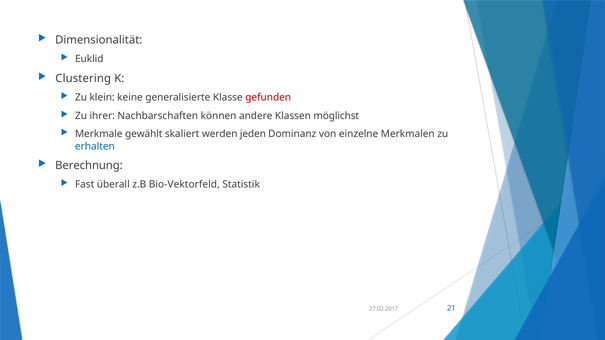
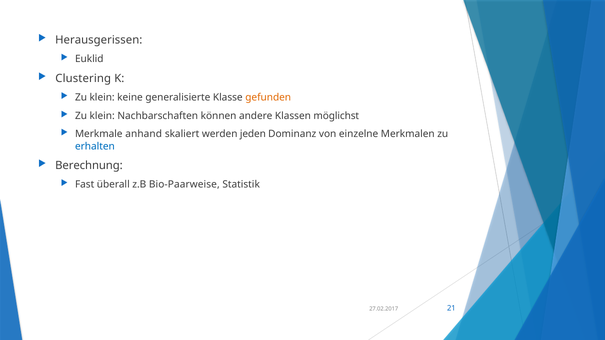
Dimensionalität: Dimensionalität -> Herausgerissen (99, 40)
gefunden colour: red -> orange (268, 97)
ihrer: ihrer -> klein (102, 116)
gewählt: gewählt -> anhand (144, 134)
Bio-Vektorfeld: Bio-Vektorfeld -> Bio-Paarweise (184, 185)
